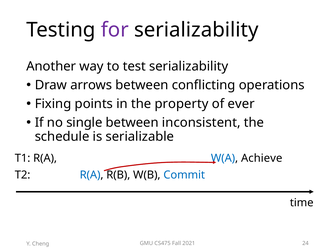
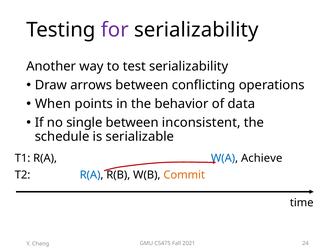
Fixing: Fixing -> When (53, 104)
property: property -> behavior (182, 104)
ever: ever -> data (241, 104)
Commit colour: blue -> orange (184, 175)
